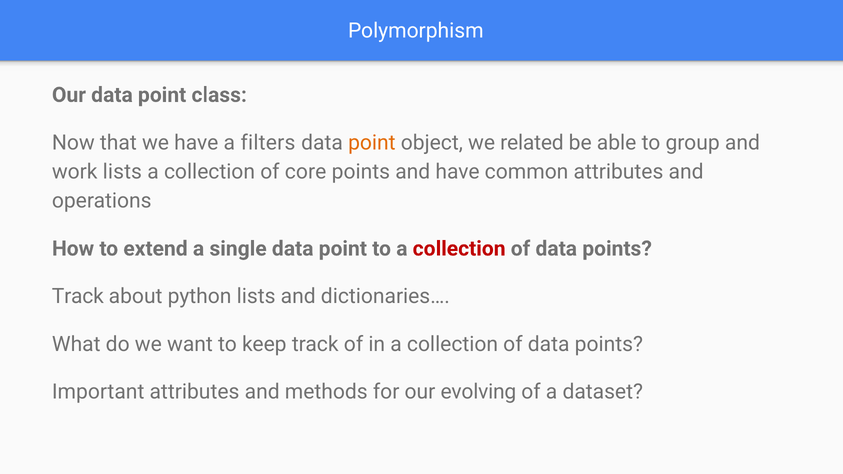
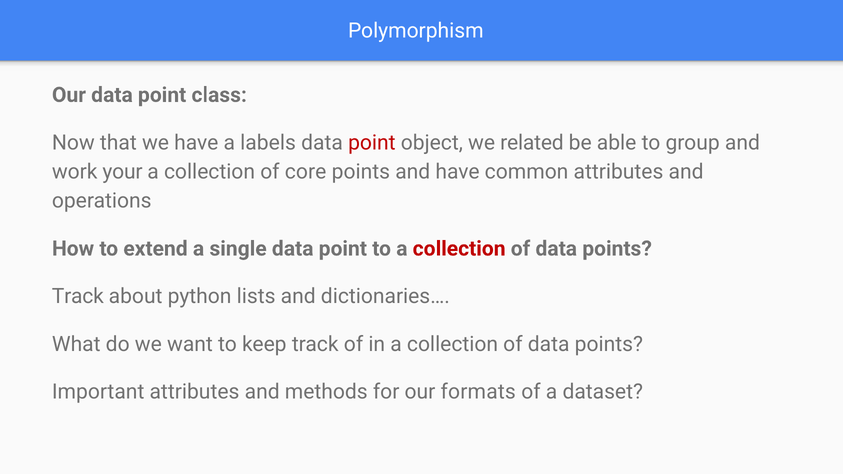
filters: filters -> labels (268, 143)
point colour: orange -> red (372, 143)
work lists: lists -> your (123, 172)
evolving: evolving -> formats (478, 392)
